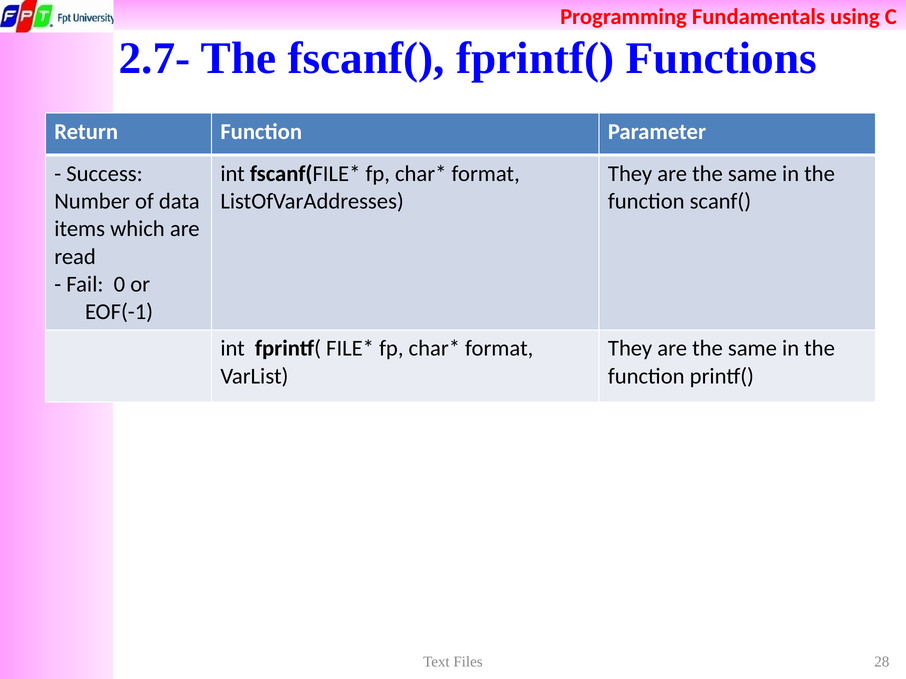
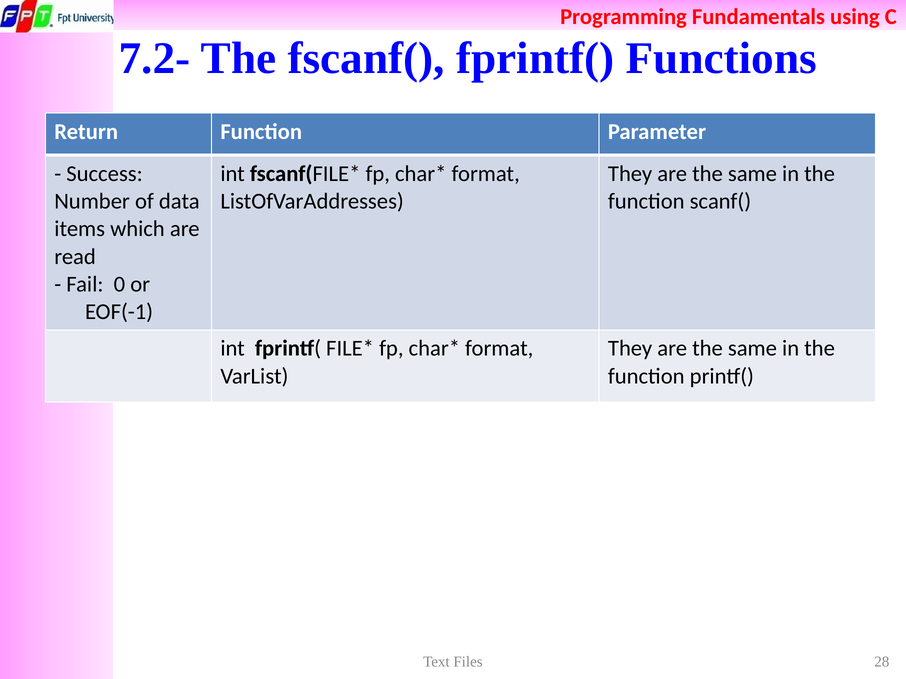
2.7-: 2.7- -> 7.2- (155, 58)
